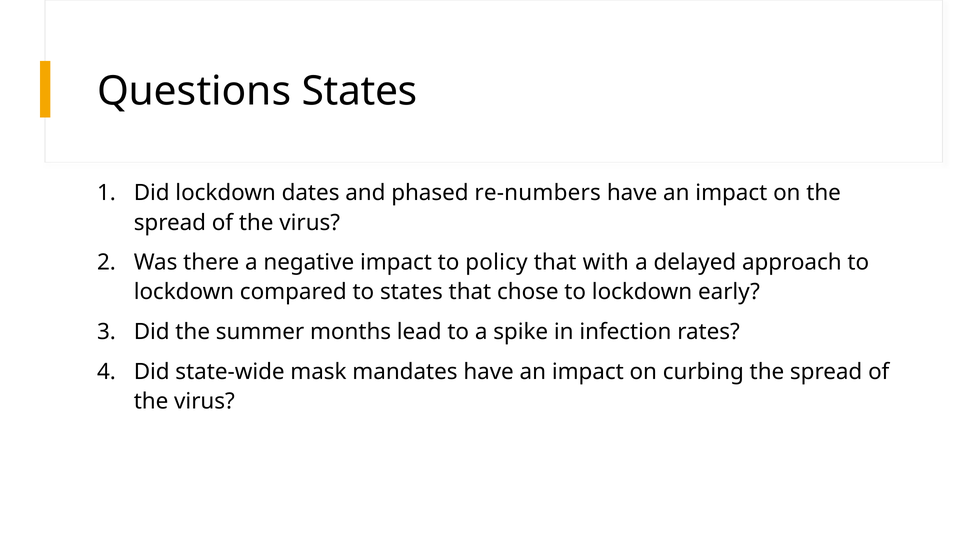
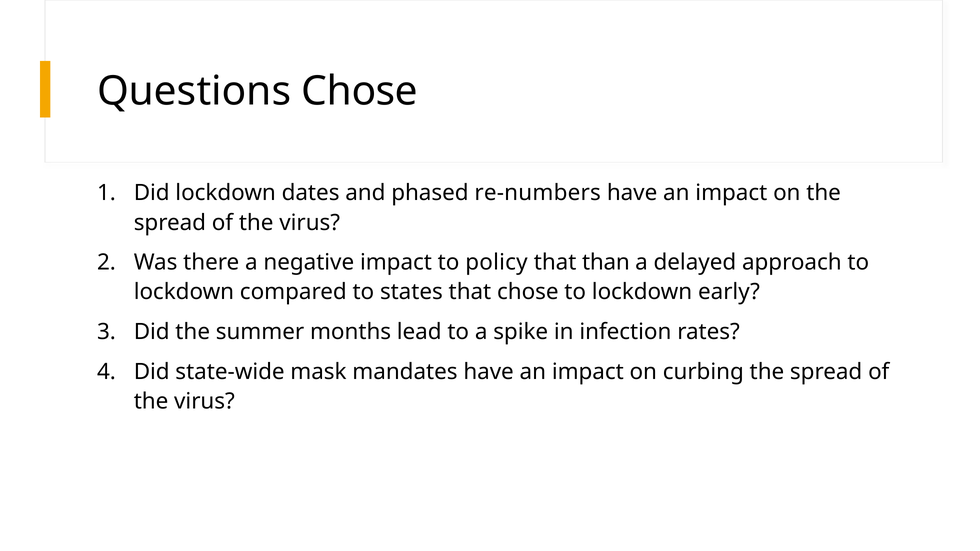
Questions States: States -> Chose (360, 91)
with: with -> than (606, 263)
